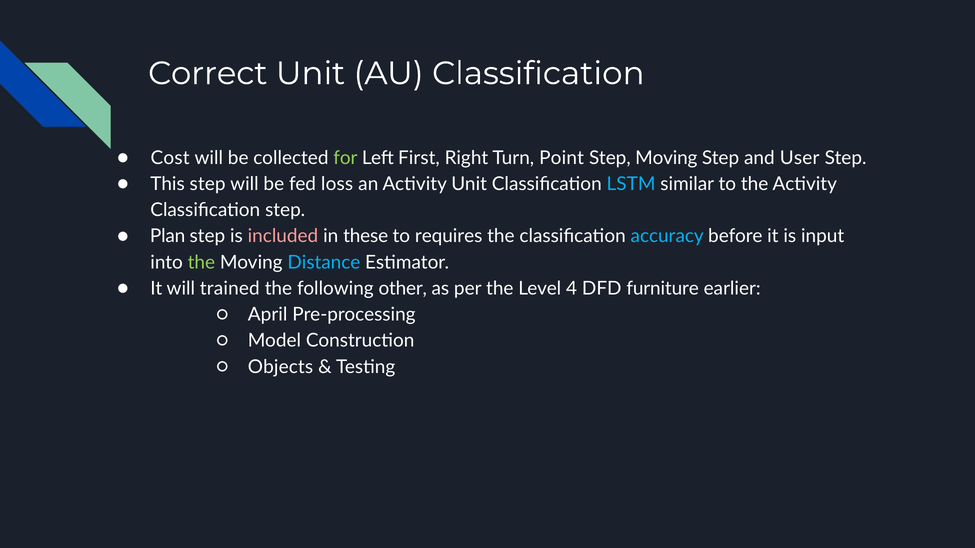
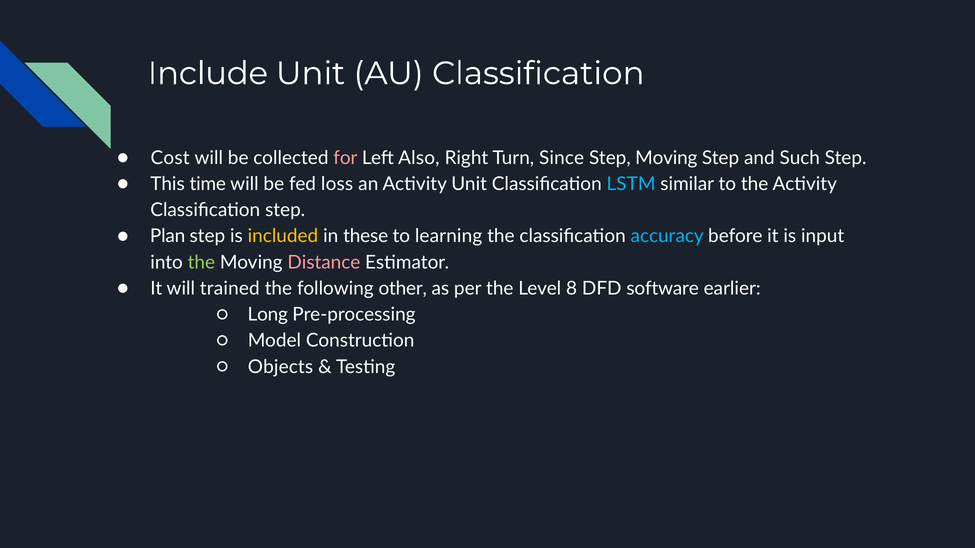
Correct: Correct -> Include (208, 74)
for colour: light green -> pink (345, 158)
First: First -> Also (419, 158)
Point: Point -> Since (562, 158)
User: User -> Such (800, 158)
This step: step -> time (208, 184)
included colour: pink -> yellow (283, 236)
requires: requires -> learning (449, 236)
Distance colour: light blue -> pink (324, 263)
4: 4 -> 8 (572, 289)
furniture: furniture -> software (663, 289)
April: April -> Long (268, 315)
